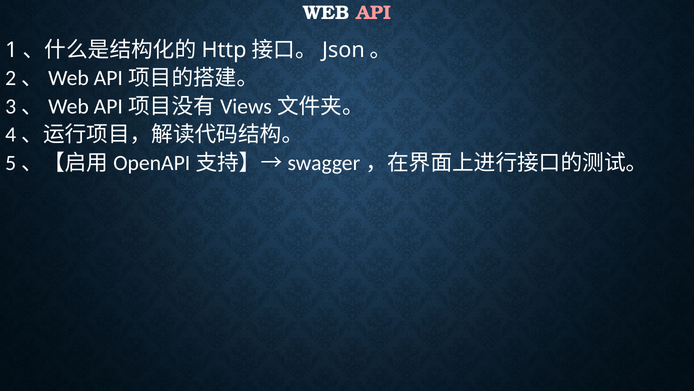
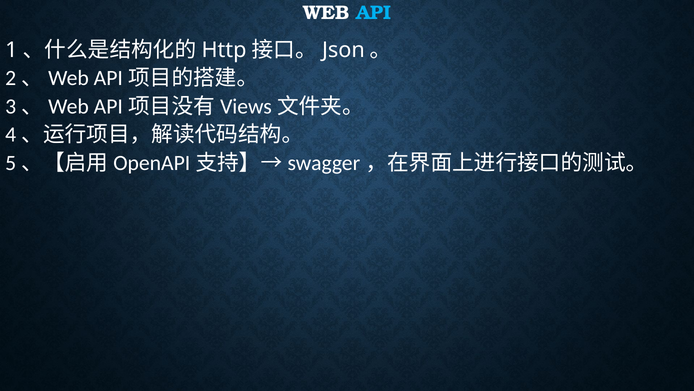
API colour: pink -> light blue (374, 13)
